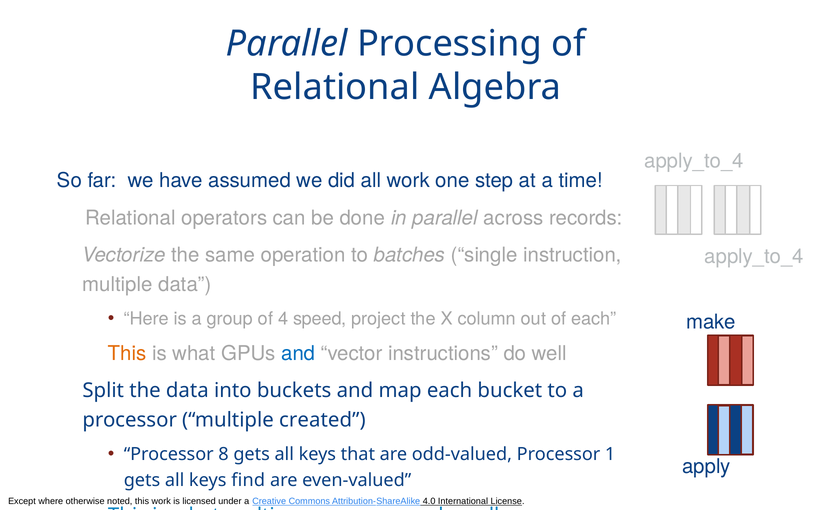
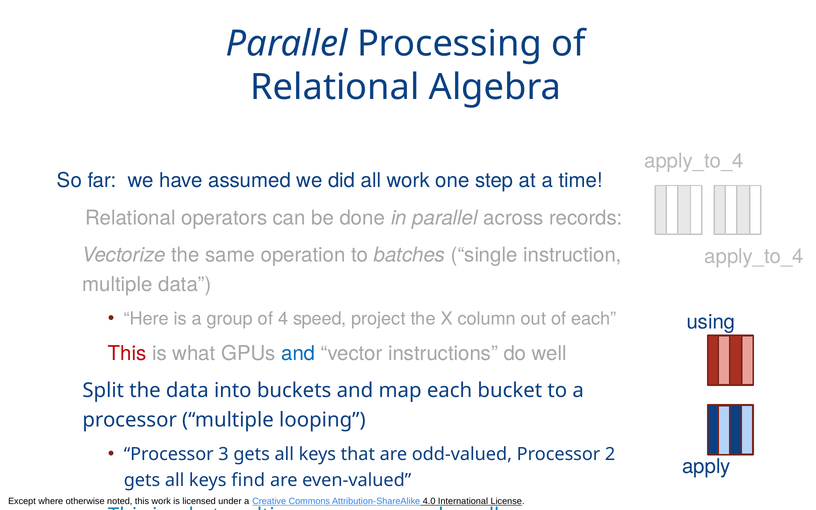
make: make -> using (711, 322)
This colour: orange -> red (127, 354)
created: created -> looping (322, 420)
8: 8 -> 3 (224, 454)
1: 1 -> 2 (610, 454)
